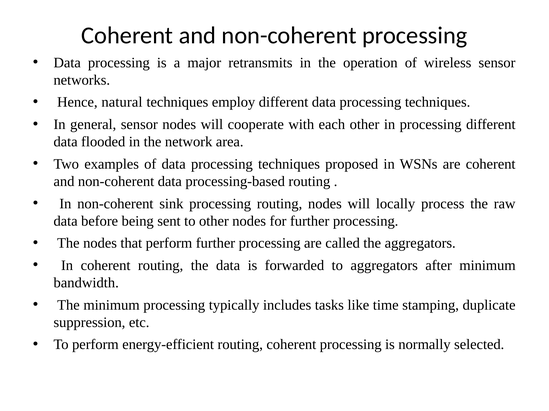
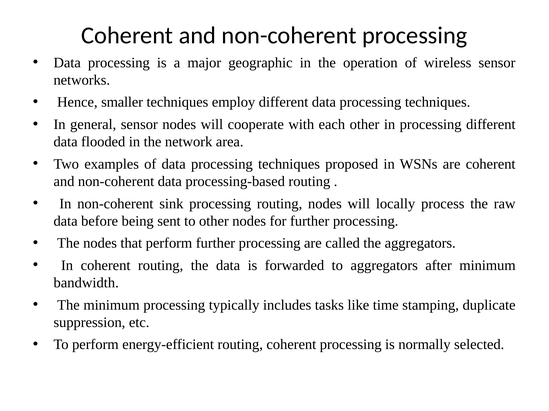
retransmits: retransmits -> geographic (260, 63)
natural: natural -> smaller (122, 102)
